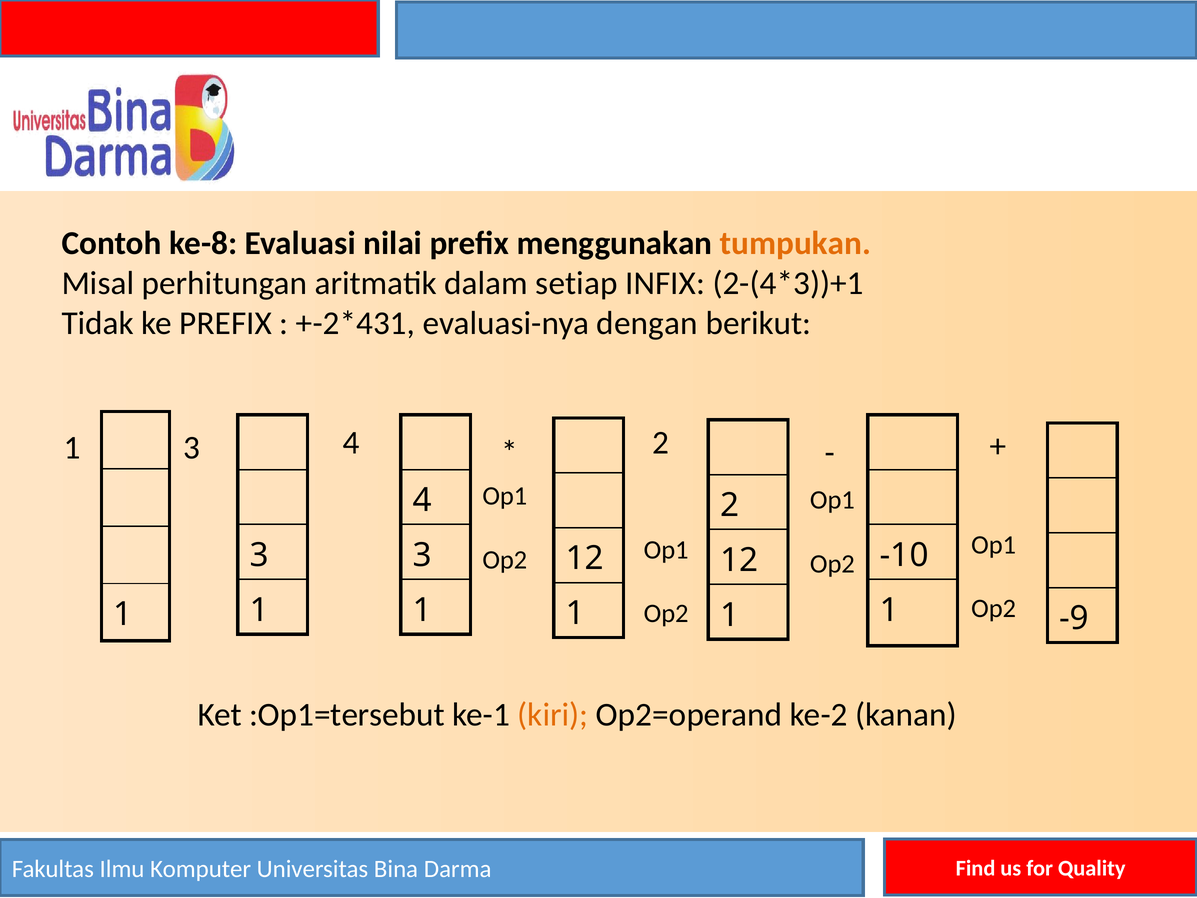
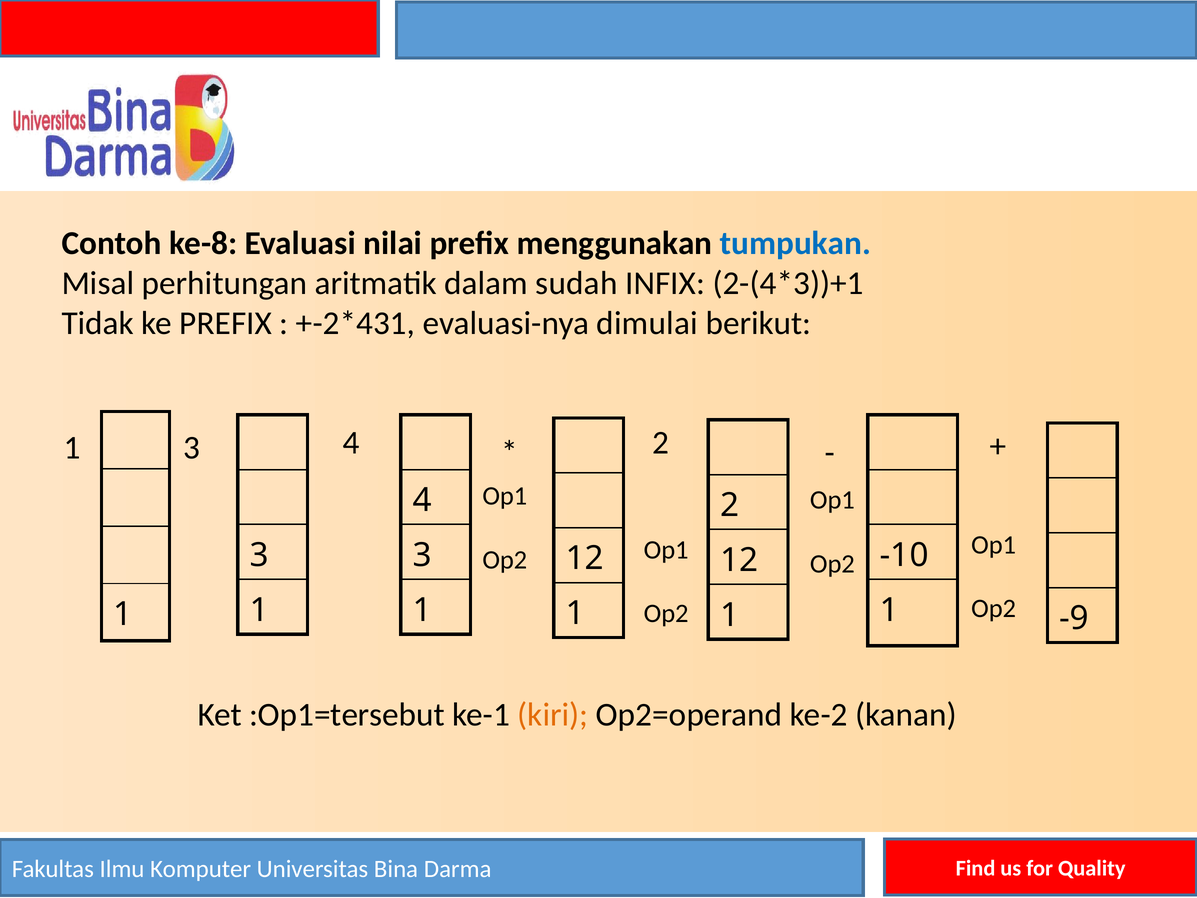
tumpukan colour: orange -> blue (795, 243)
setiap: setiap -> sudah (577, 283)
dengan: dengan -> dimulai (647, 323)
